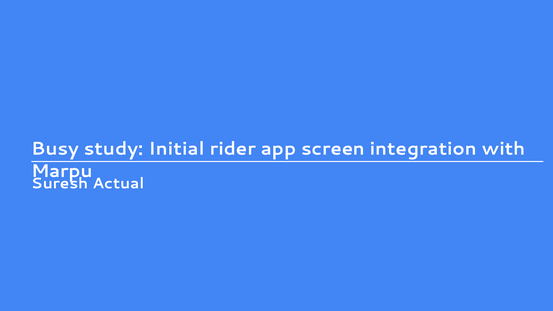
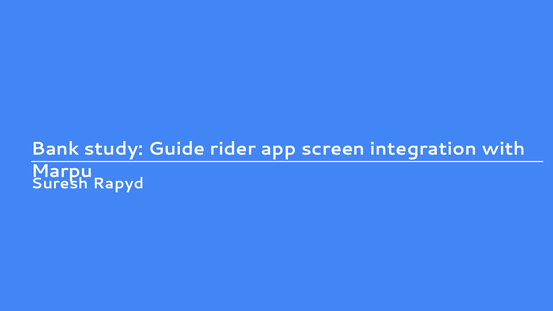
Busy: Busy -> Bank (55, 149)
Initial: Initial -> Guide (177, 149)
Actual: Actual -> Rapyd (118, 183)
